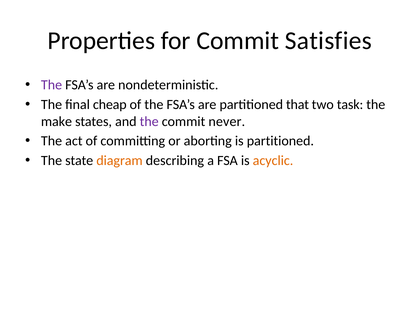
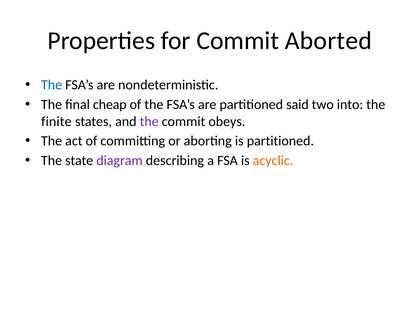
Satisfies: Satisfies -> Aborted (328, 41)
The colour: purple -> blue (52, 85)
that: that -> said (297, 105)
task: task -> into (350, 105)
make: make -> finite (56, 121)
never: never -> obeys (227, 121)
diagram colour: orange -> purple (120, 161)
